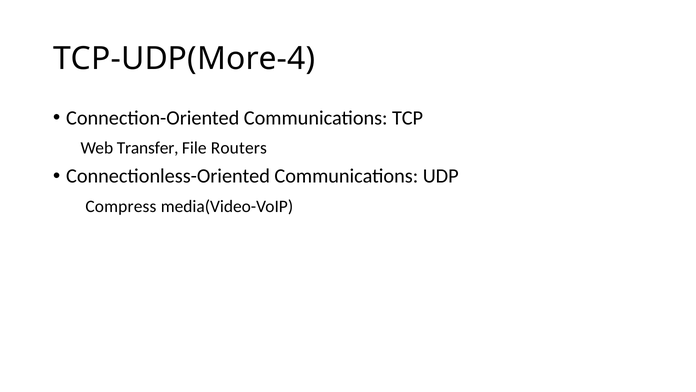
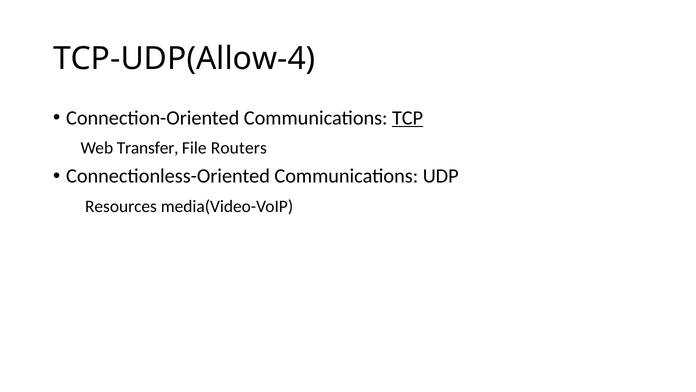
TCP-UDP(More-4: TCP-UDP(More-4 -> TCP-UDP(Allow-4 (184, 58)
TCP underline: none -> present (408, 118)
Compress: Compress -> Resources (121, 206)
